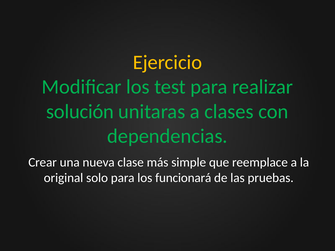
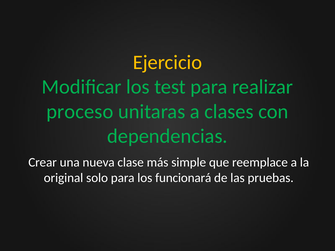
solución: solución -> proceso (80, 112)
